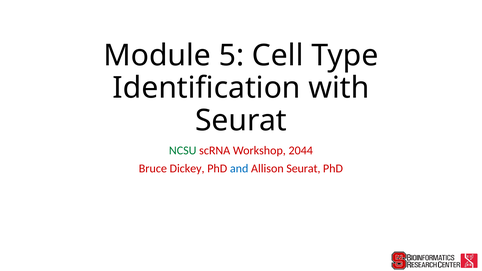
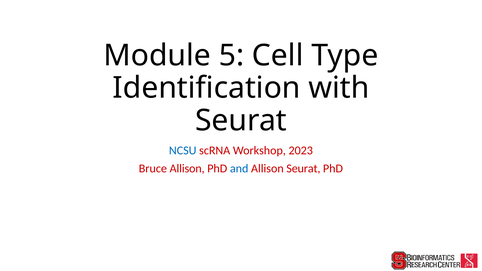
NCSU colour: green -> blue (183, 151)
2044: 2044 -> 2023 (301, 151)
Bruce Dickey: Dickey -> Allison (187, 169)
